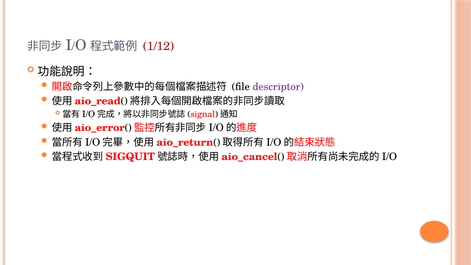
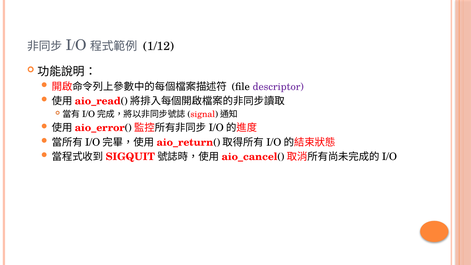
1/12 colour: red -> black (159, 46)
